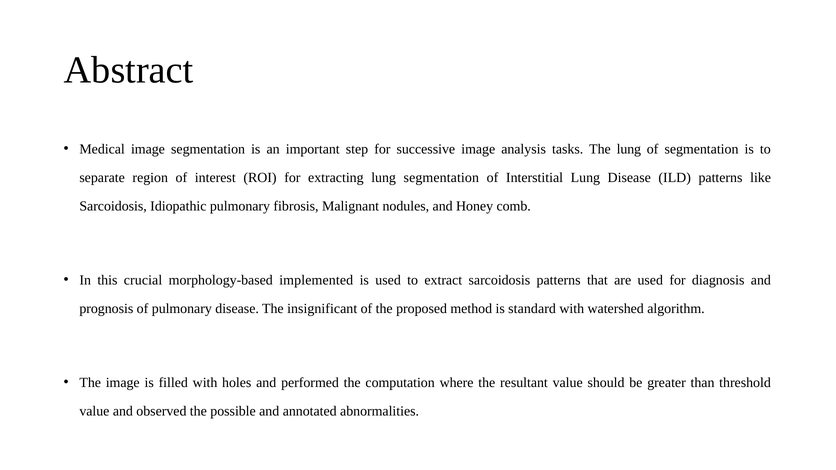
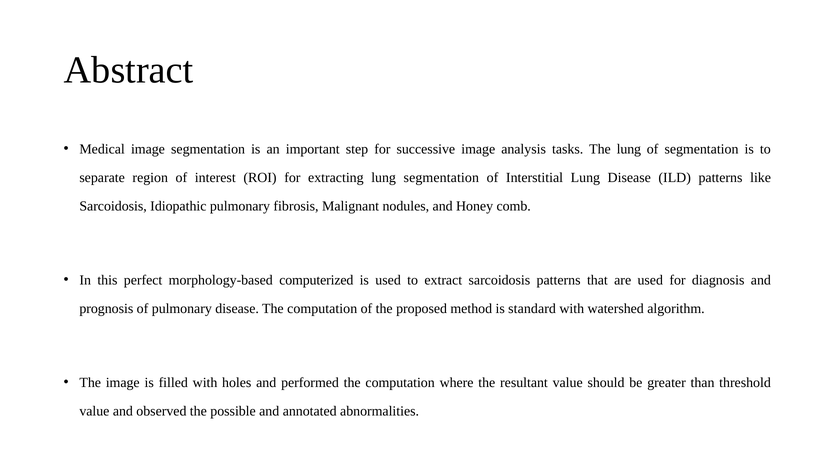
crucial: crucial -> perfect (143, 280)
implemented: implemented -> computerized (316, 280)
disease The insignificant: insignificant -> computation (322, 309)
